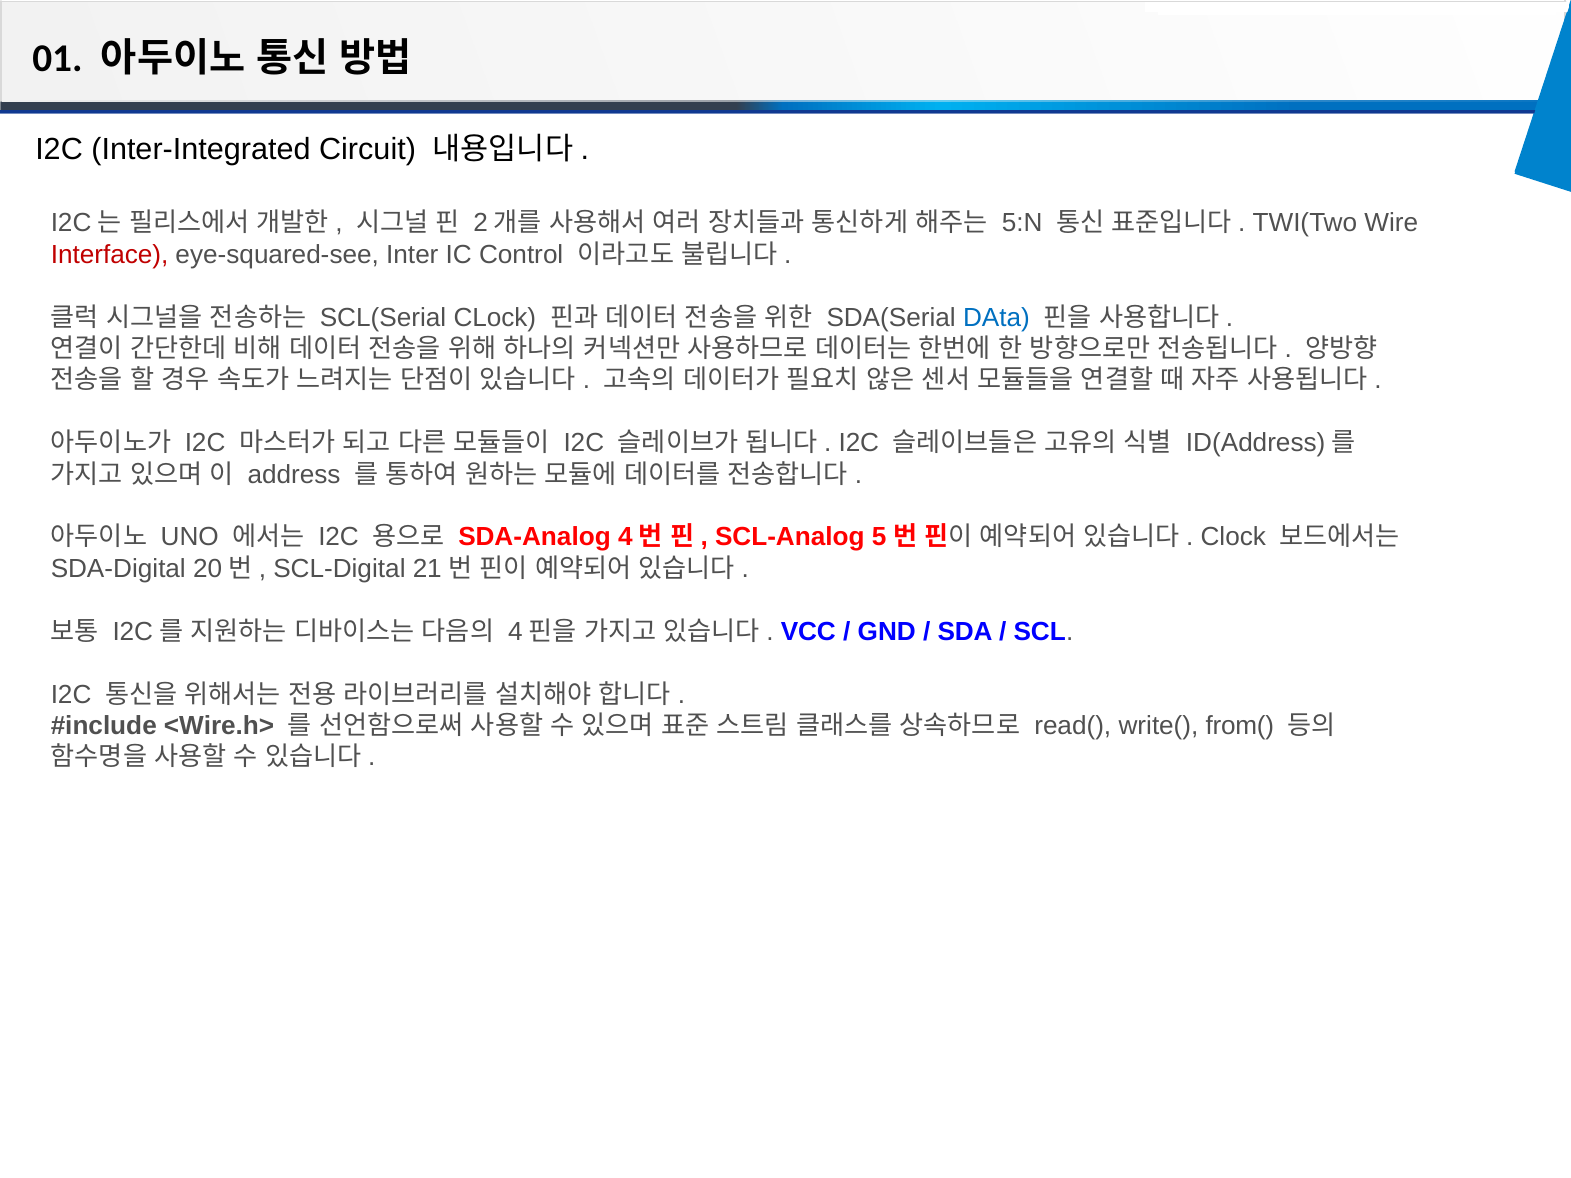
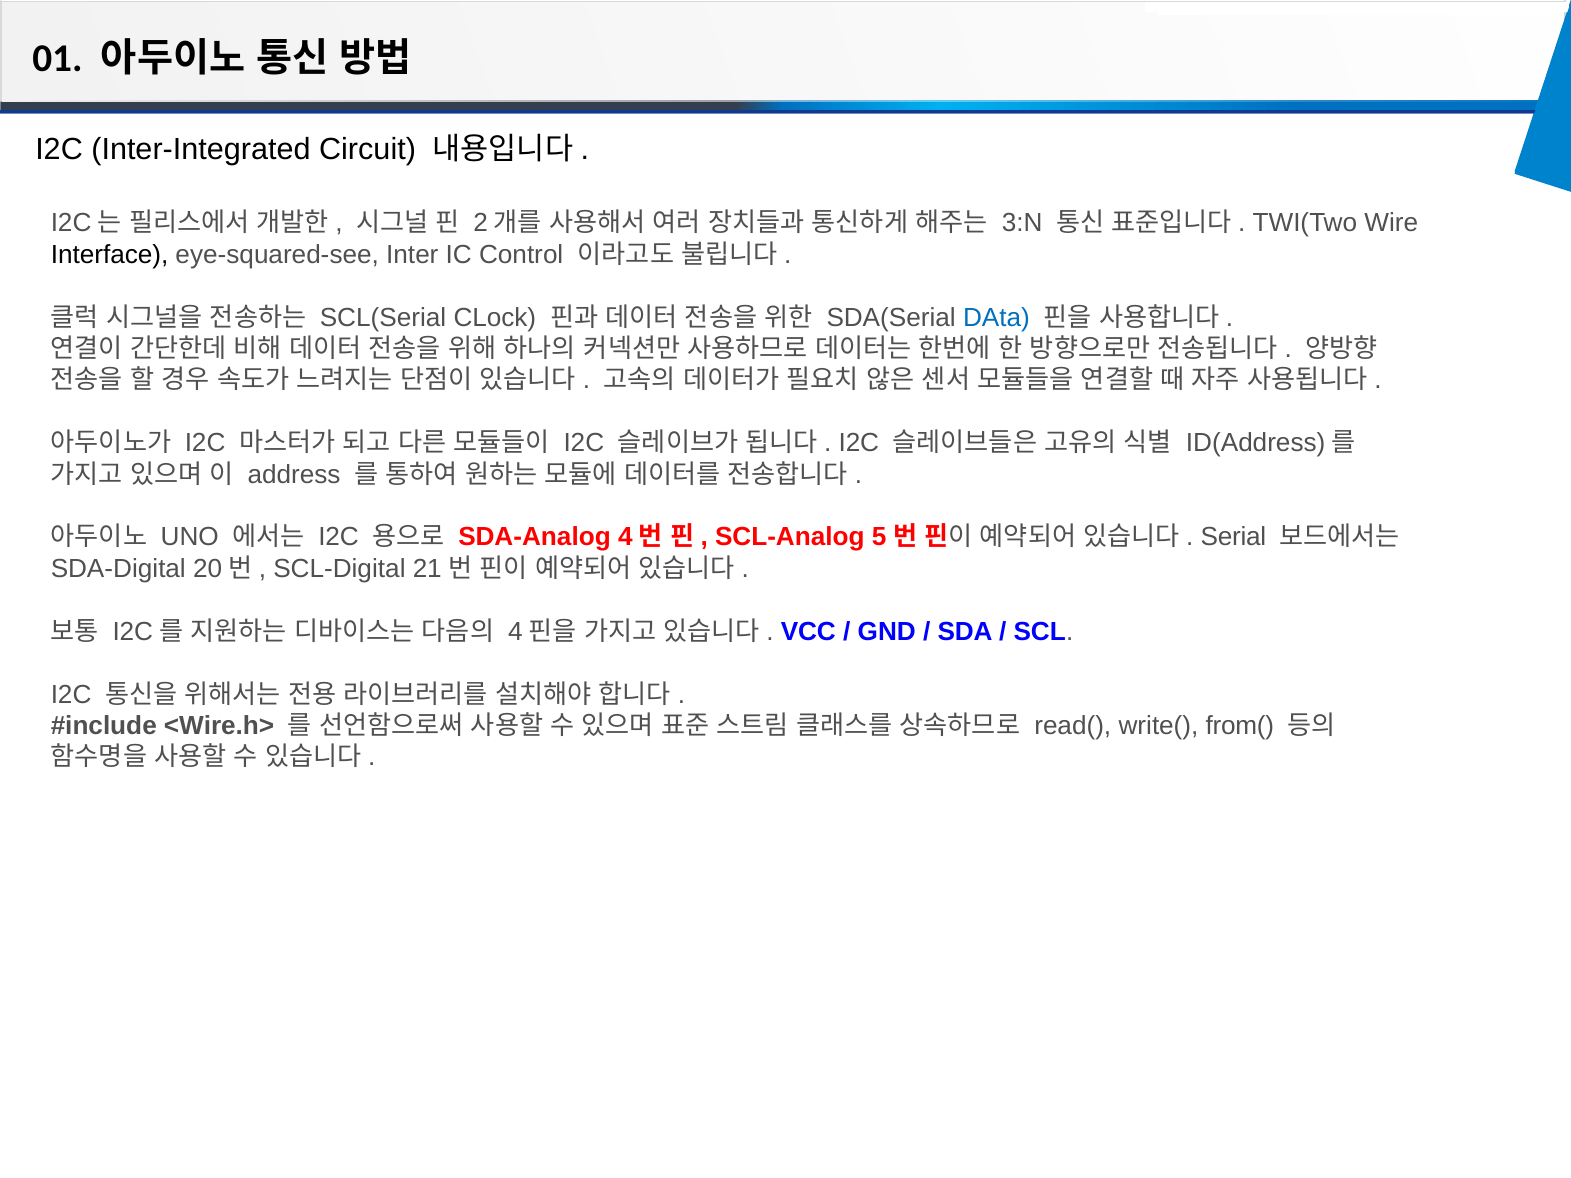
5:N: 5:N -> 3:N (1022, 223)
Interface colour: red -> black (110, 255)
Clock: Clock -> Serial (1233, 537)
